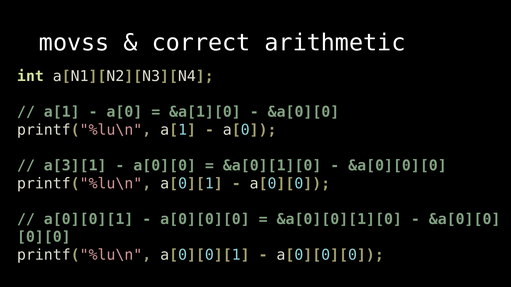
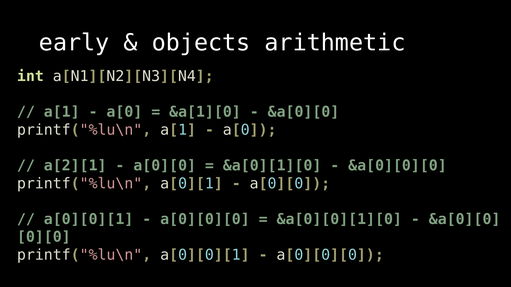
movss: movss -> early (74, 43)
correct: correct -> objects (201, 43)
a[3][1: a[3][1 -> a[2][1 (75, 166)
